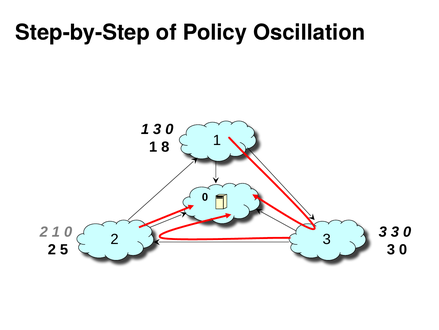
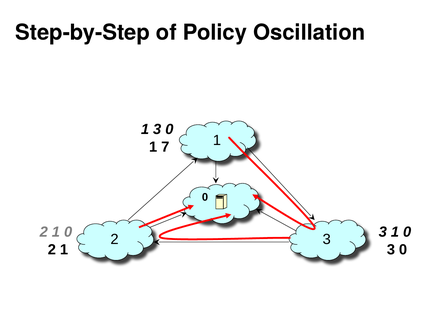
8: 8 -> 7 (165, 147)
3: 3 -> 1 (395, 231)
5: 5 -> 1 (64, 249)
